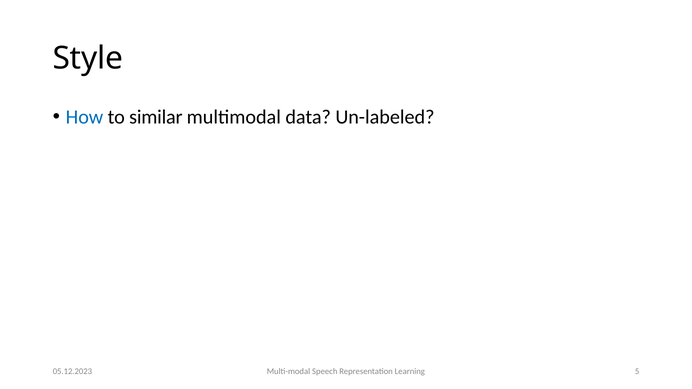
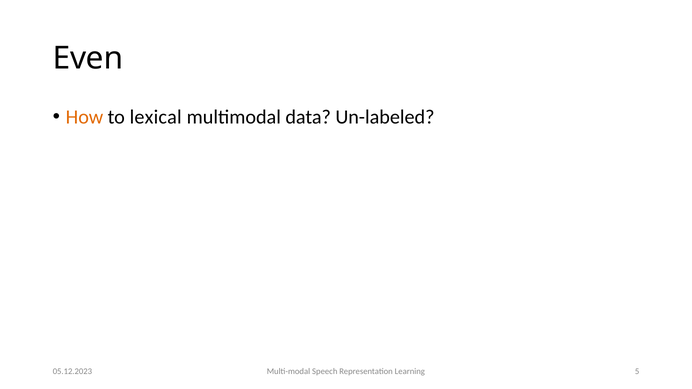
Style: Style -> Even (88, 58)
How colour: blue -> orange (85, 117)
similar: similar -> lexical (156, 117)
